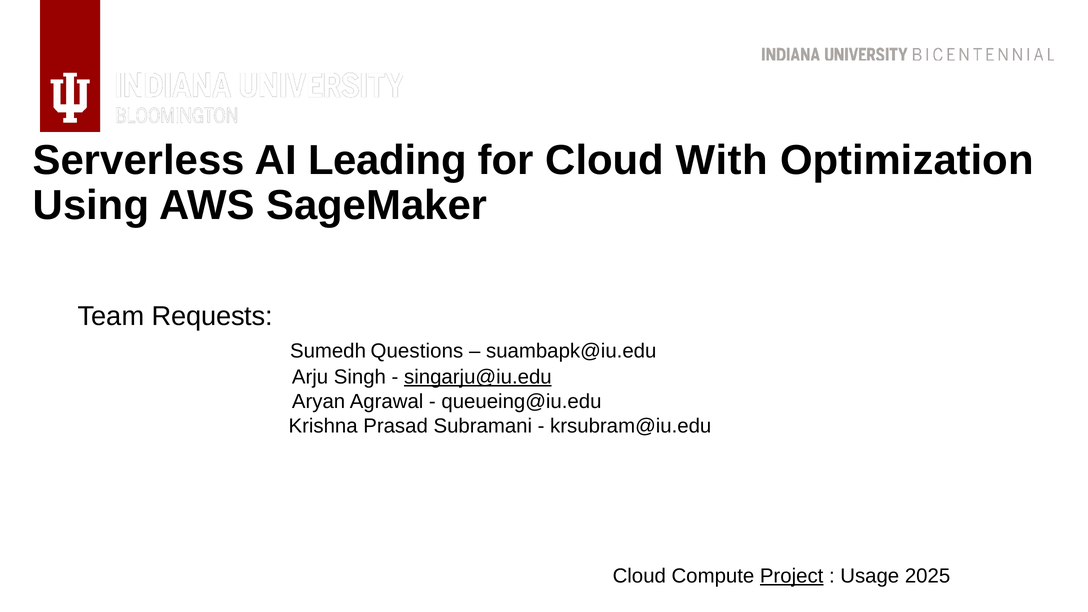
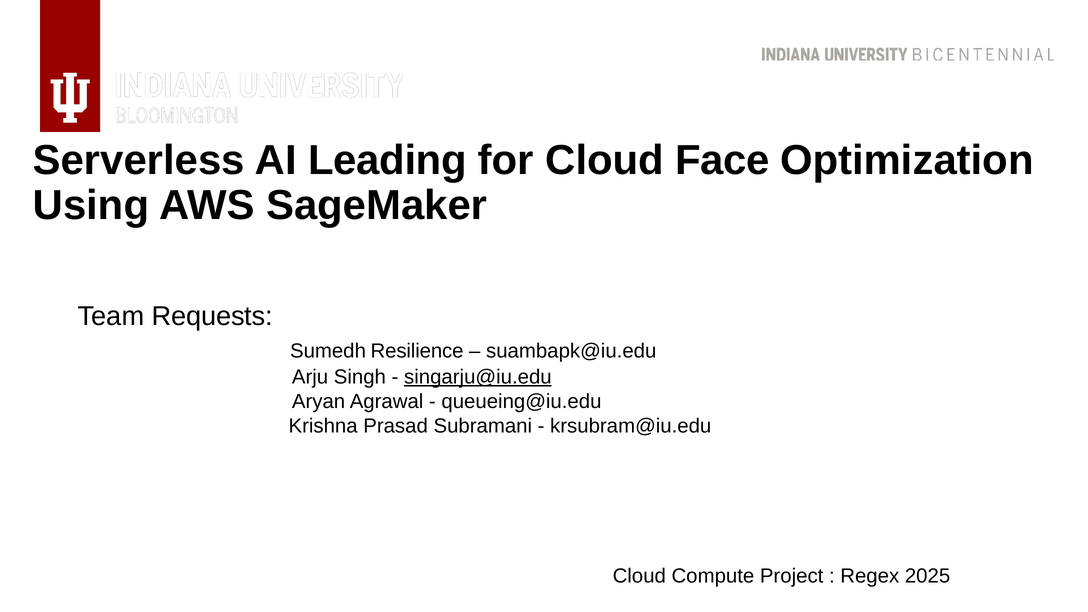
With: With -> Face (722, 160)
Questions: Questions -> Resilience (417, 351)
Project underline: present -> none (792, 576)
Usage: Usage -> Regex (870, 576)
